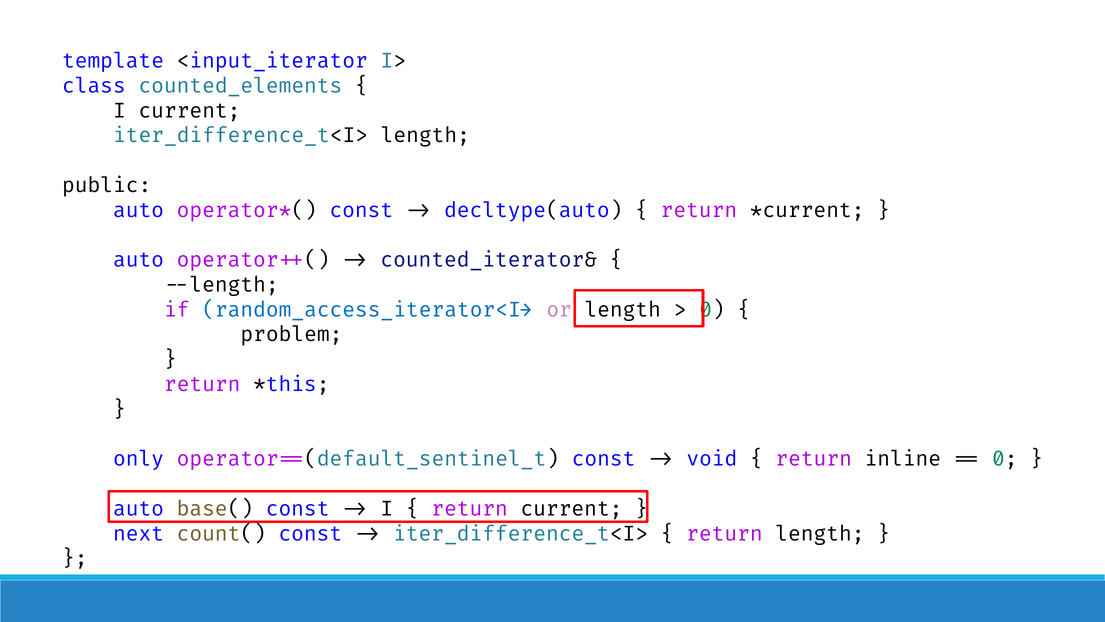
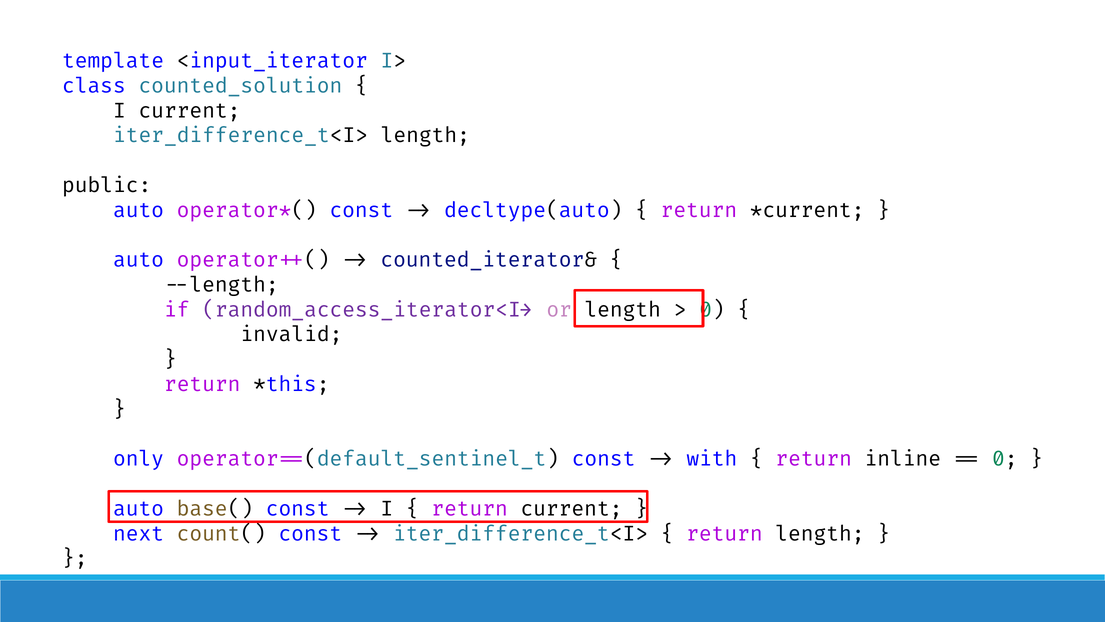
counted_elements: counted_elements -> counted_solution (240, 86)
random_access_iterator<I> colour: blue -> purple (368, 310)
++problem: ++problem -> ++invalid (279, 334)
void: void -> with (712, 459)
